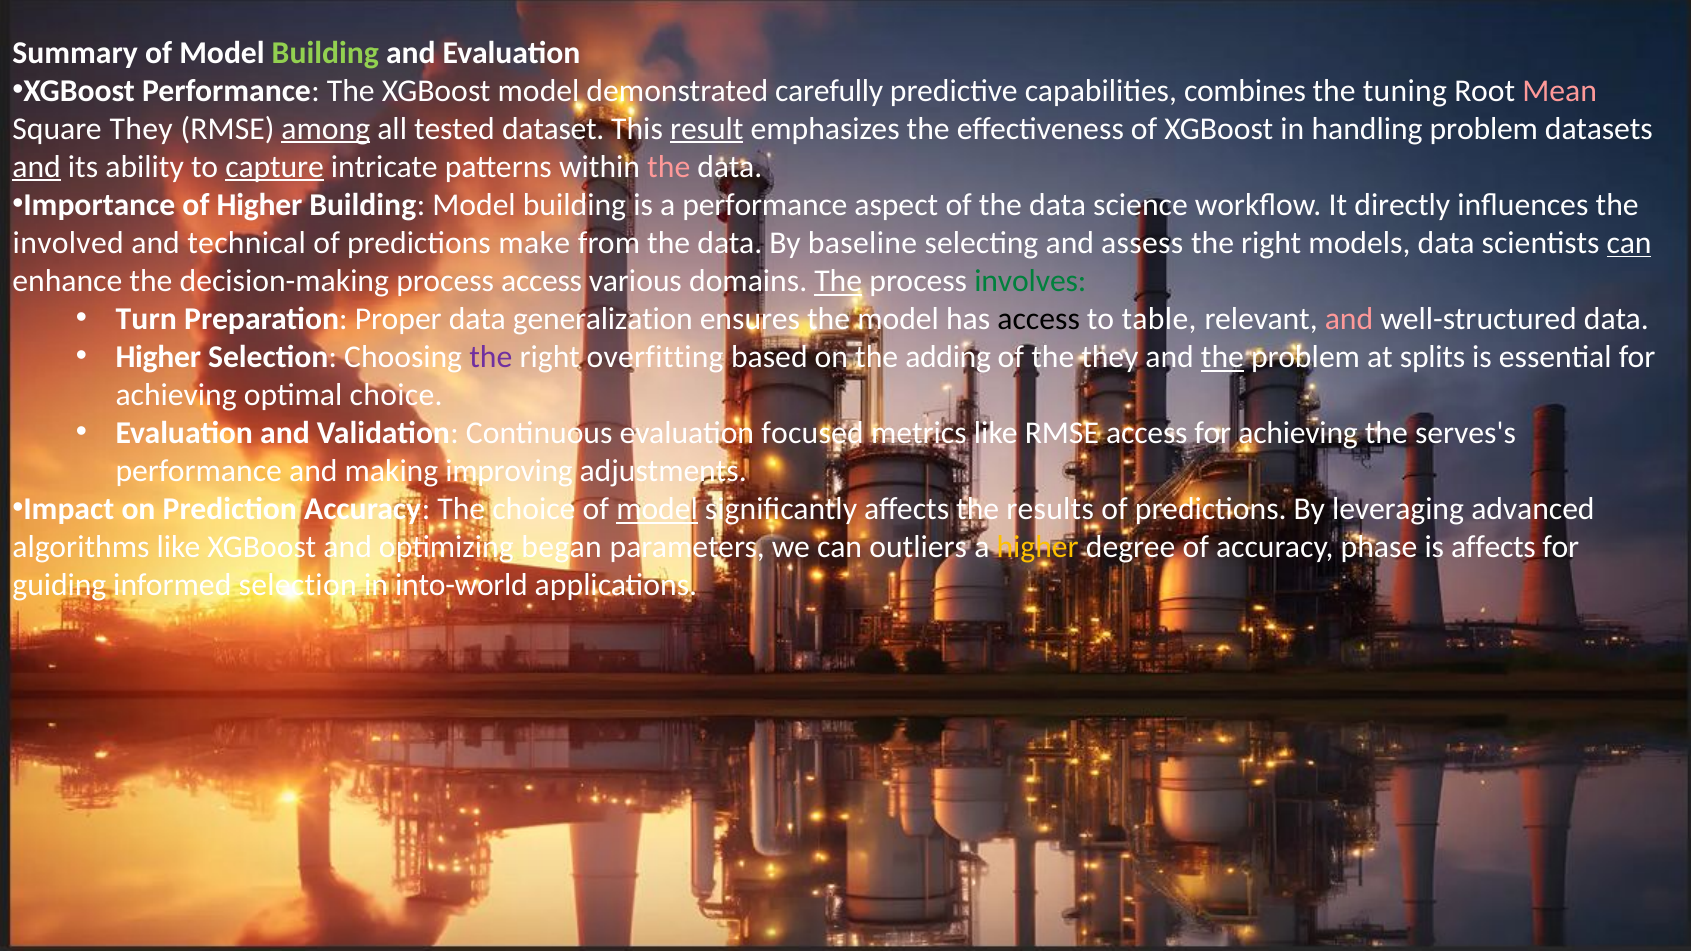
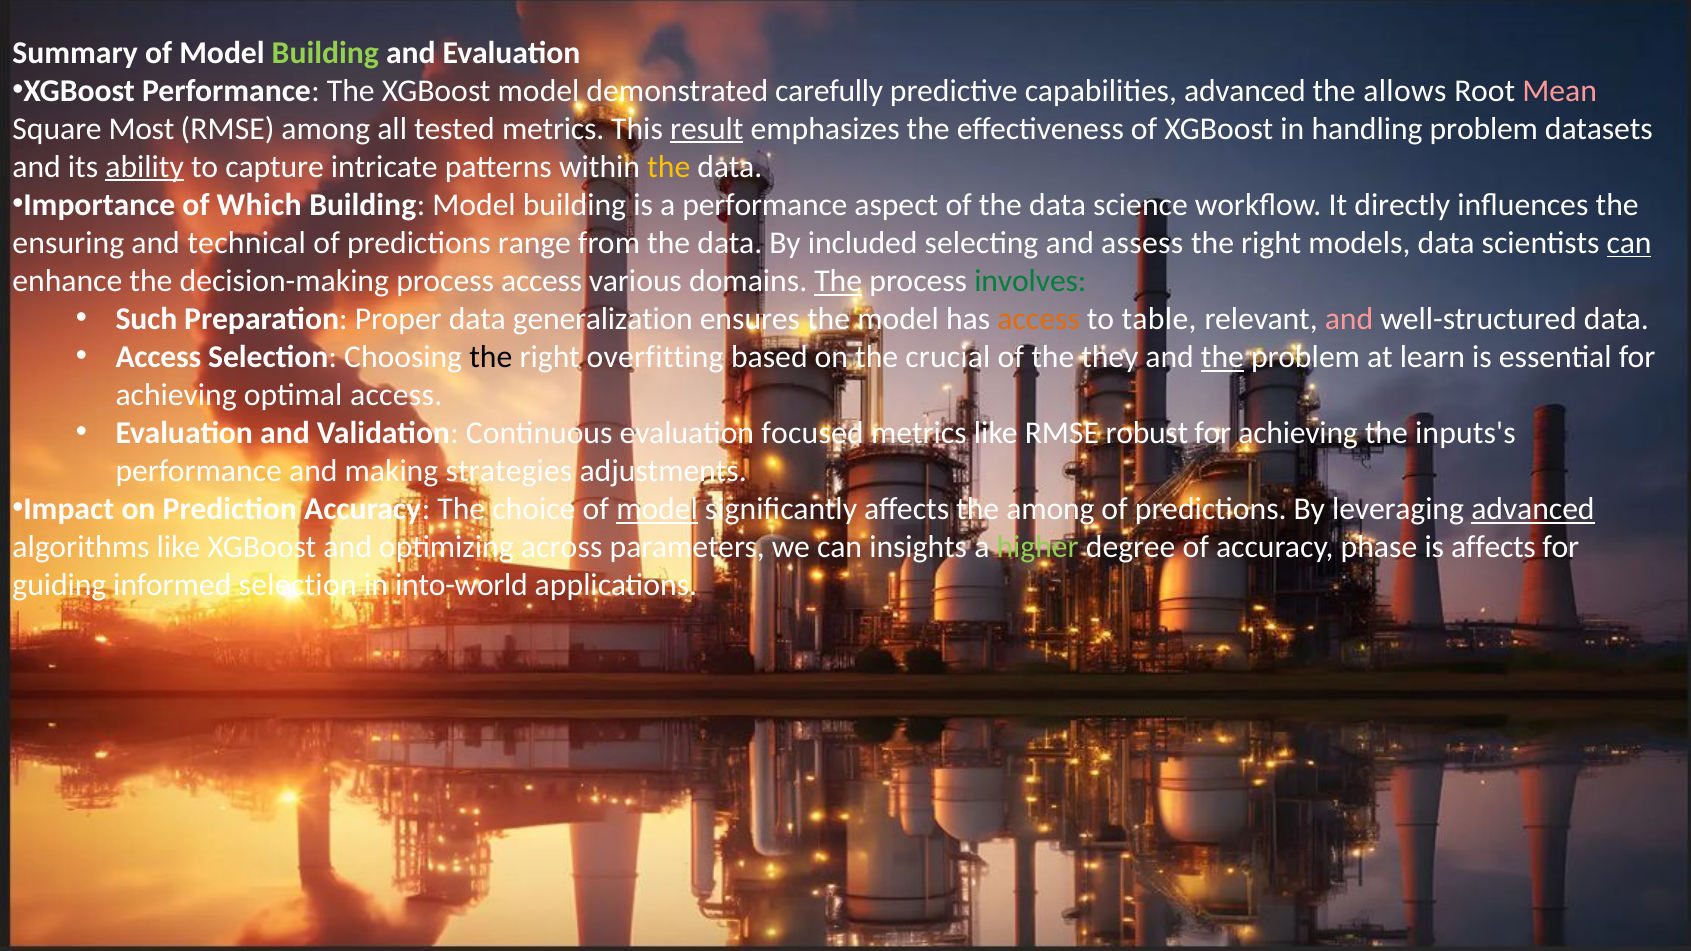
capabilities combines: combines -> advanced (1245, 91)
tuning: tuning -> allows (1405, 91)
Square They: They -> Most (141, 129)
among underline: present -> none (326, 129)
tested dataset: dataset -> metrics (553, 129)
and underline: present -> none (37, 167)
ability underline: none -> present (145, 167)
capture underline: present -> none (275, 167)
the colour: pink -> yellow (669, 167)
of Higher: Higher -> Which (259, 205)
involved: involved -> ensuring (68, 243)
make: make -> range (534, 243)
baseline: baseline -> included (863, 243)
Turn: Turn -> Such (146, 319)
access colour: black -> orange (1039, 319)
Higher: Higher -> Access (158, 357)
the colour: purple -> black (491, 357)
adding: adding -> crucial (948, 357)
splits: splits -> learn (1433, 357)
optimal choice: choice -> access (396, 395)
RMSE access: access -> robust (1147, 433)
serves's: serves's -> inputs's (1465, 433)
improving: improving -> strategies (509, 471)
the results: results -> among (1050, 509)
advanced underline: none -> present (1533, 509)
began: began -> across (562, 547)
outliers: outliers -> insights (918, 547)
higher colour: yellow -> light green (1038, 547)
